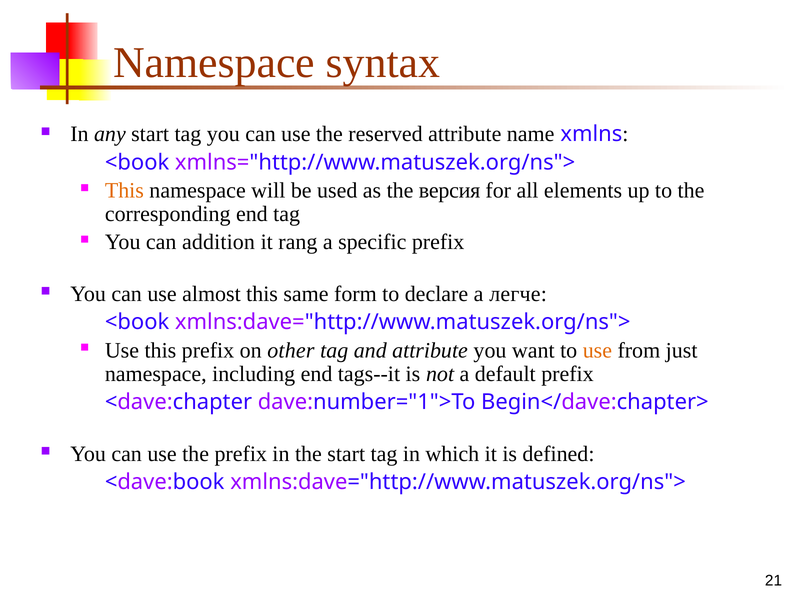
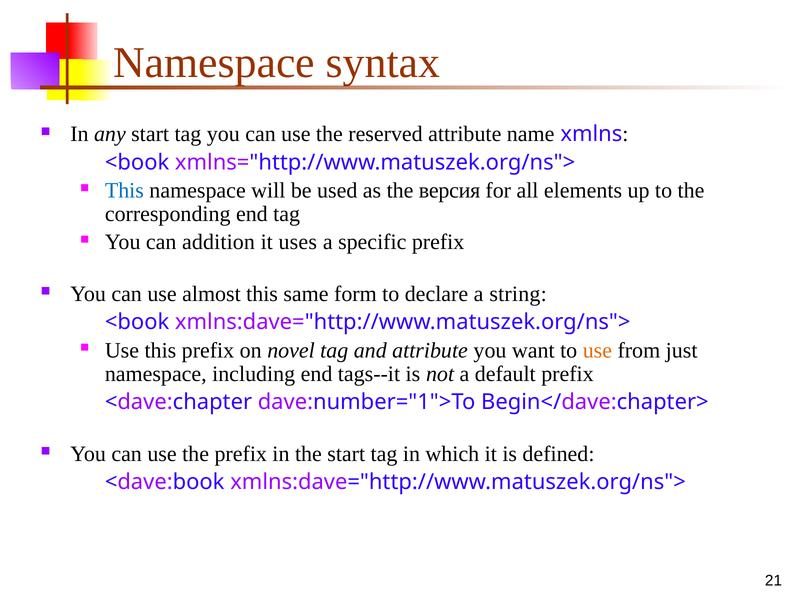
This colour: orange -> blue (124, 190)
rang: rang -> uses (298, 242)
легче: легче -> string (518, 294)
other: other -> novel (291, 350)
